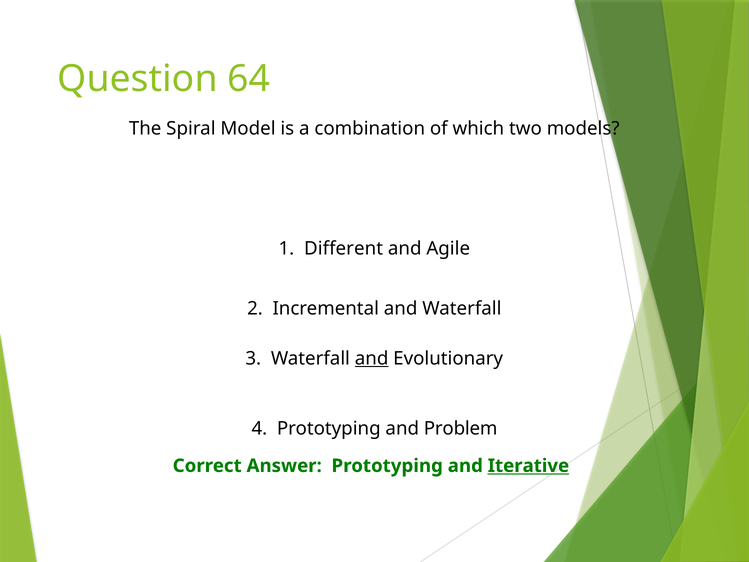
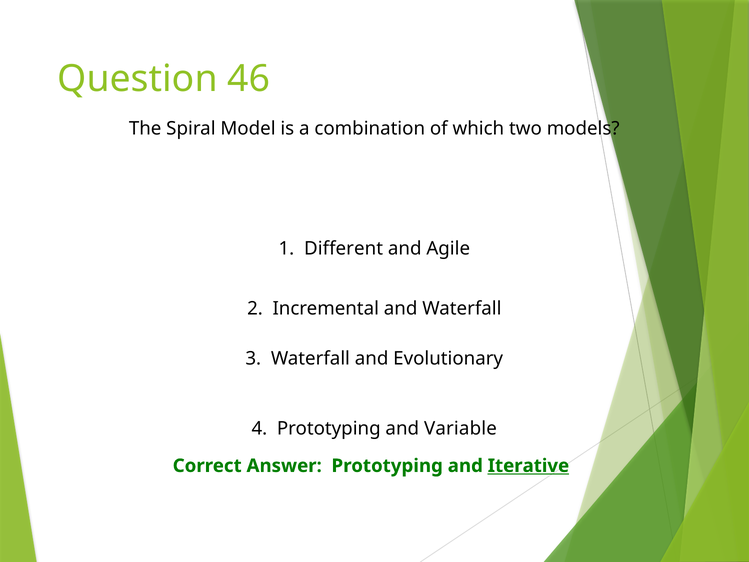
64: 64 -> 46 (249, 79)
and underline: present -> none (372, 358)
Problem: Problem -> Variable (460, 428)
